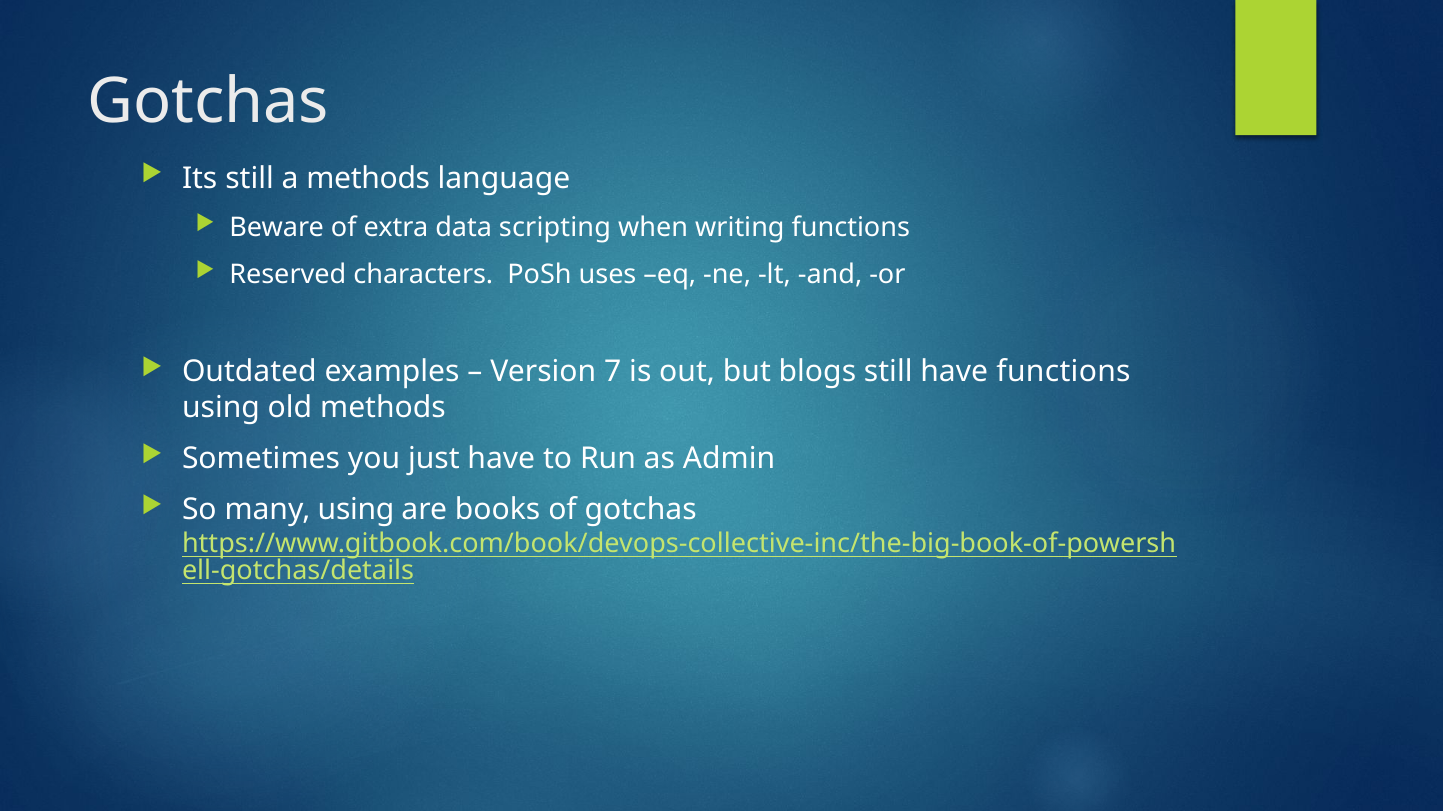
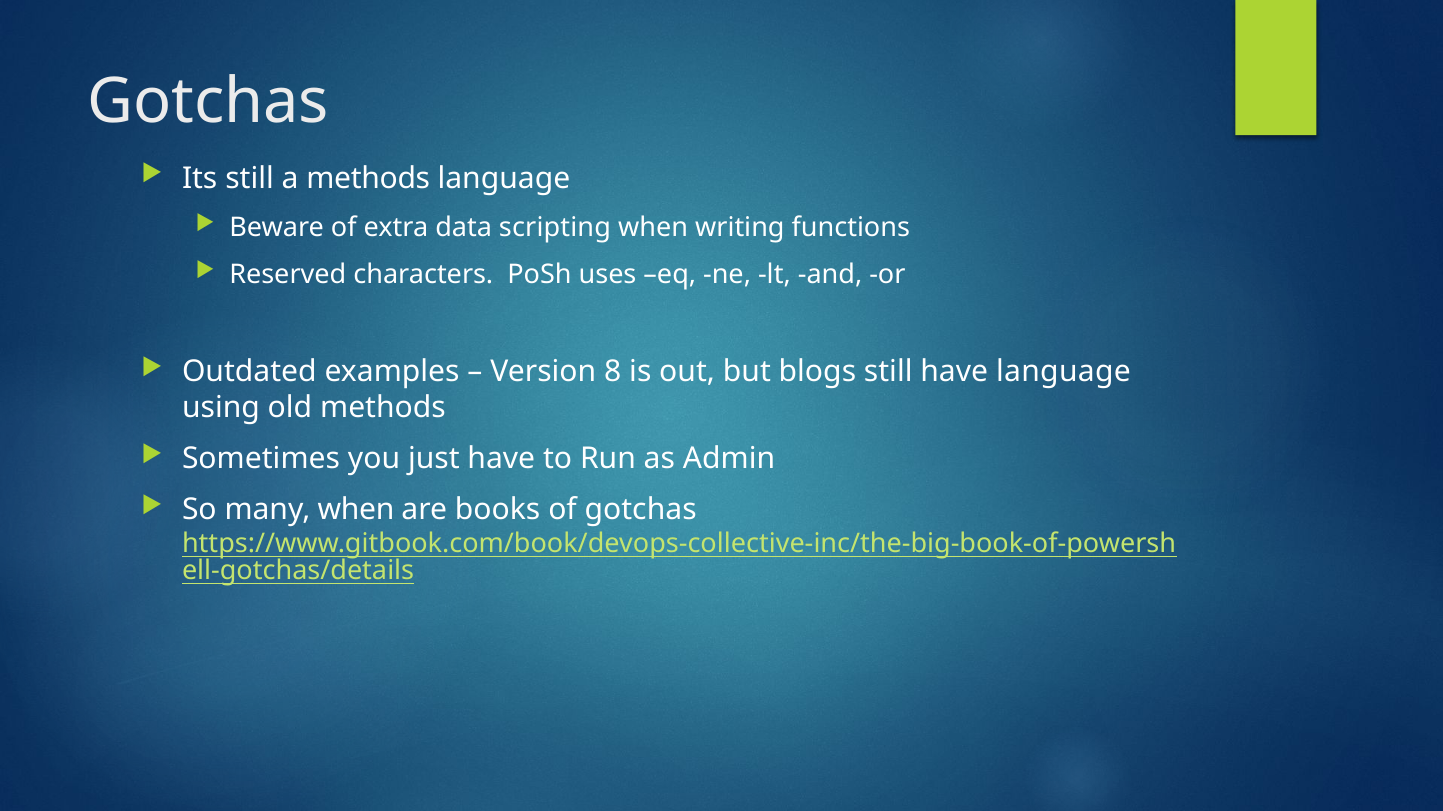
7: 7 -> 8 (613, 372)
have functions: functions -> language (1063, 372)
many using: using -> when (356, 510)
